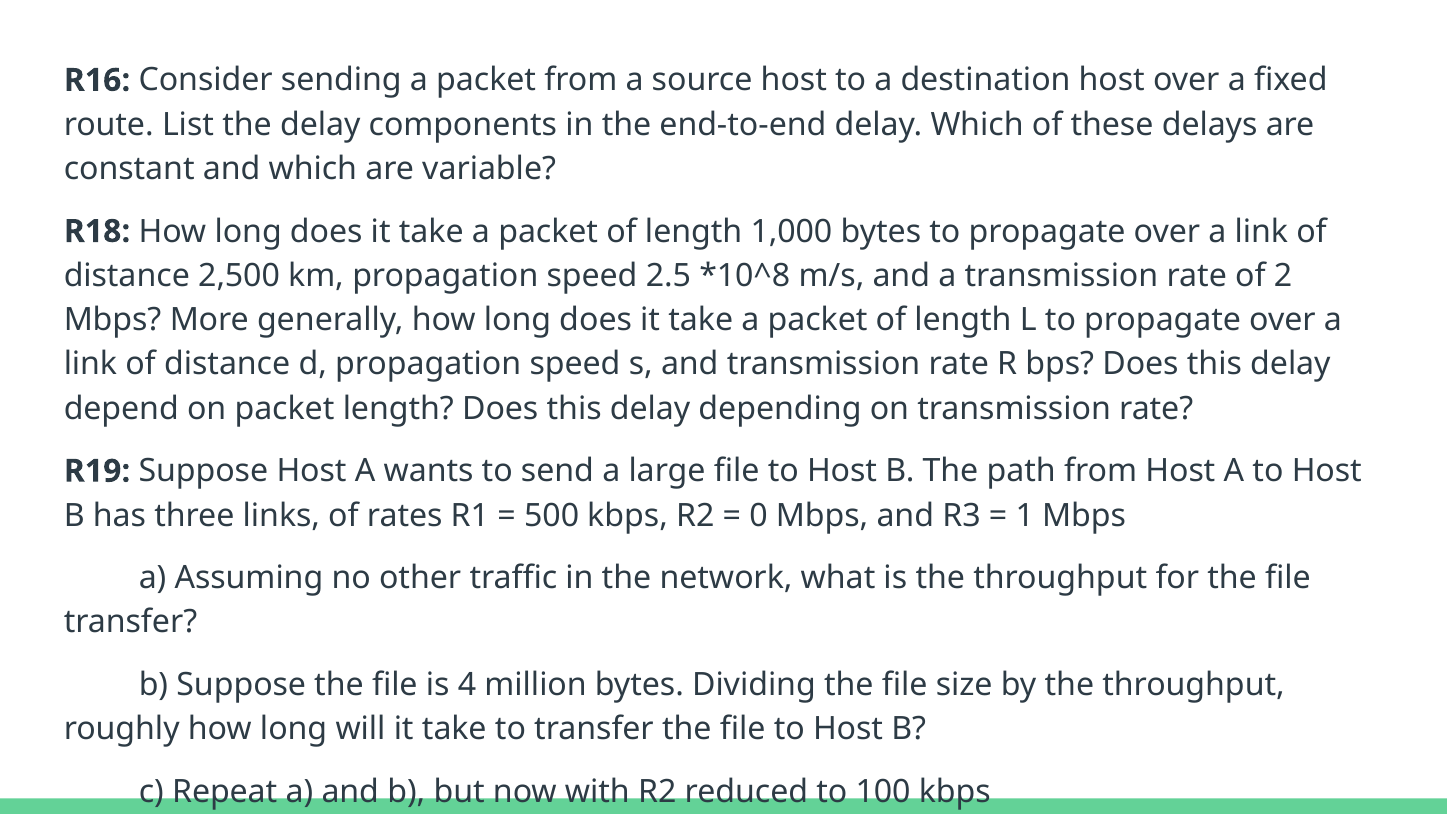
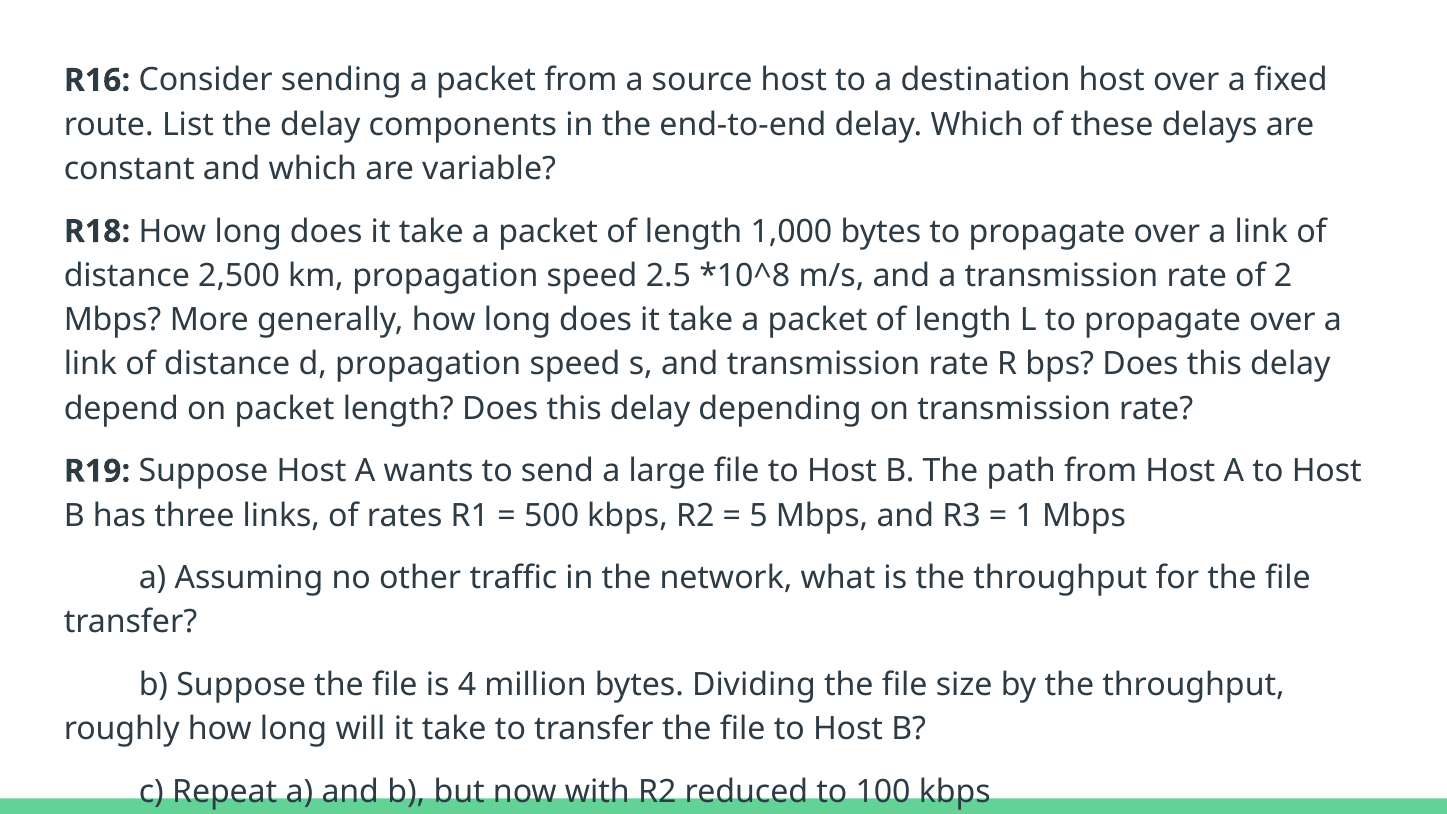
0: 0 -> 5 (758, 515)
